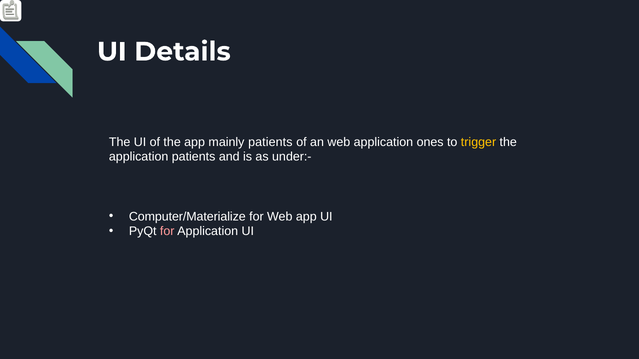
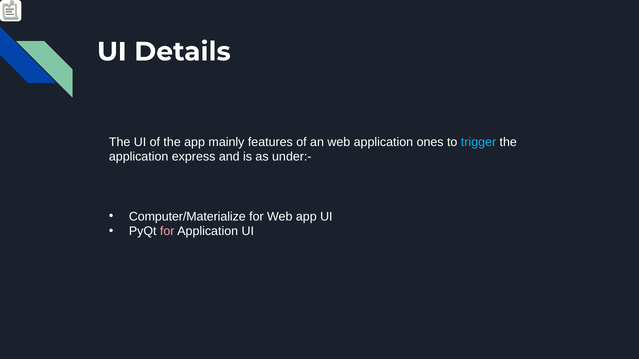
mainly patients: patients -> features (270, 142)
trigger colour: yellow -> light blue (479, 142)
application patients: patients -> express (194, 157)
